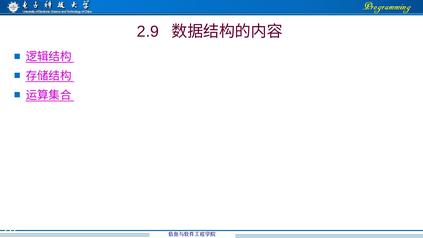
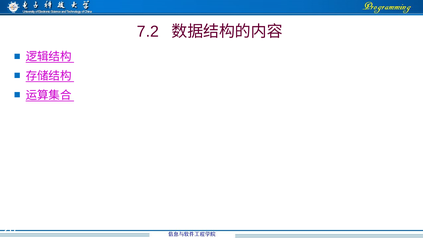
2.9: 2.9 -> 7.2 (148, 32)
